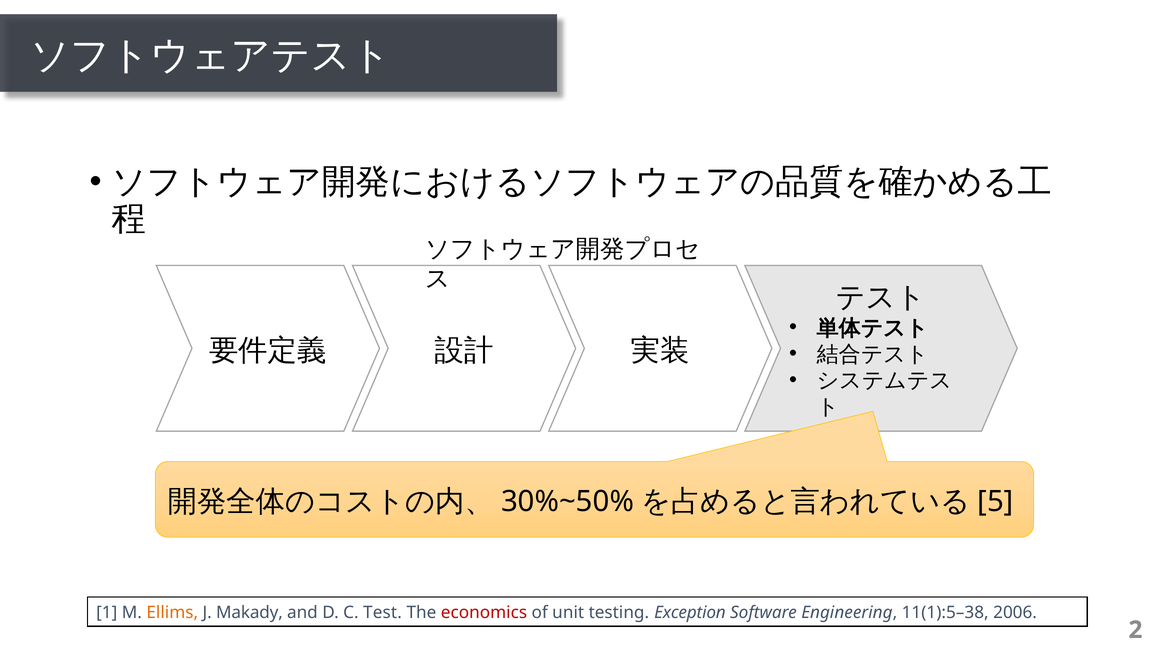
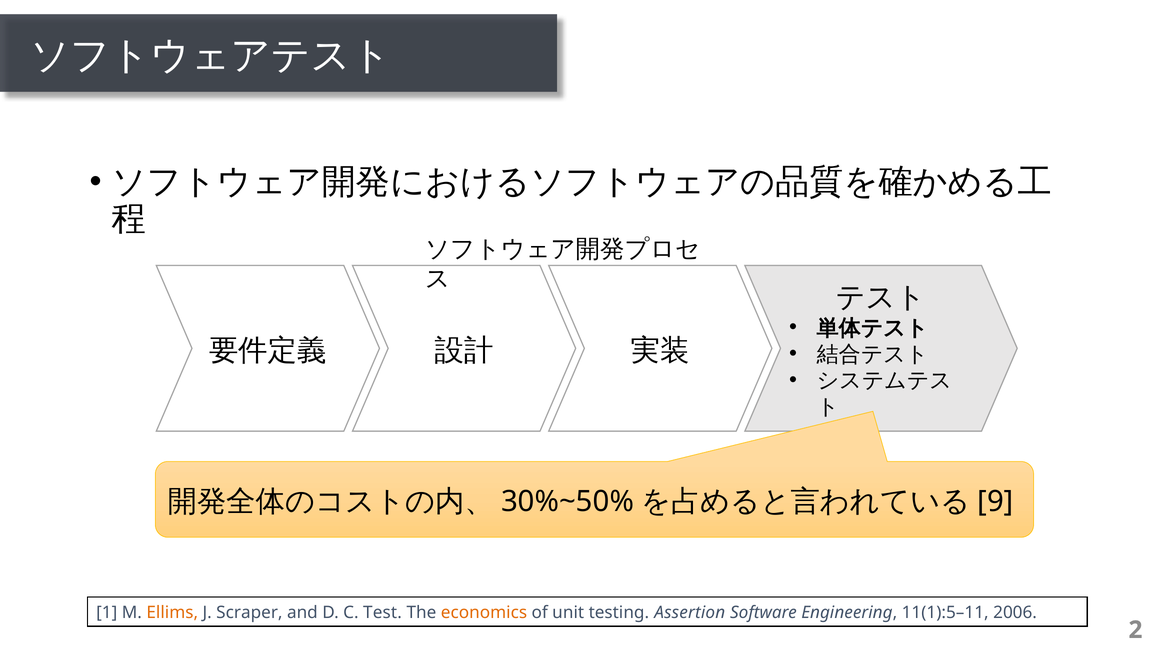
5: 5 -> 9 (995, 501)
Makady: Makady -> Scraper (249, 613)
economics colour: red -> orange (484, 613)
Exception: Exception -> Assertion (690, 613)
11(1):5–38: 11(1):5–38 -> 11(1):5–11 (945, 613)
